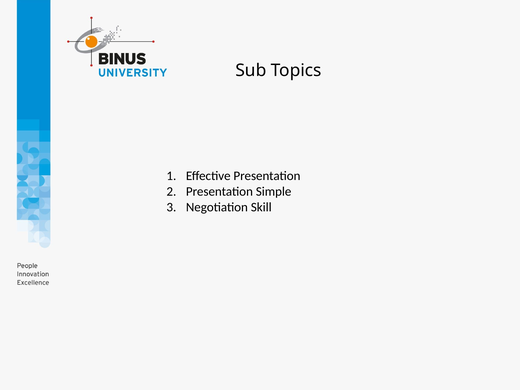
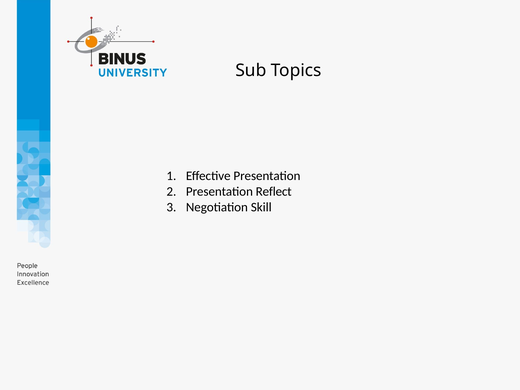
Simple: Simple -> Reflect (274, 192)
